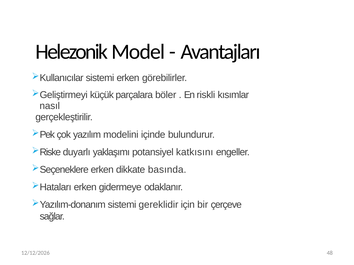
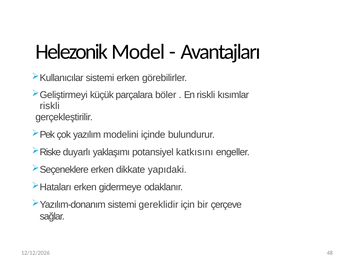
nasıl: nasıl -> riskli (50, 106)
basında: basında -> yapıdaki (167, 170)
